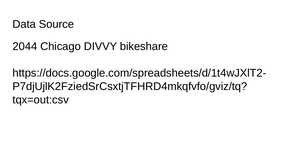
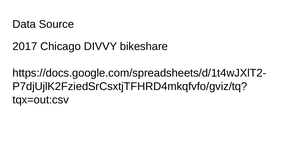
2044: 2044 -> 2017 (25, 46)
